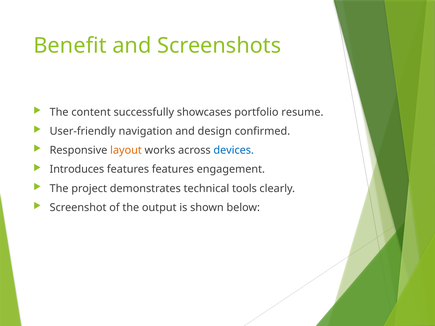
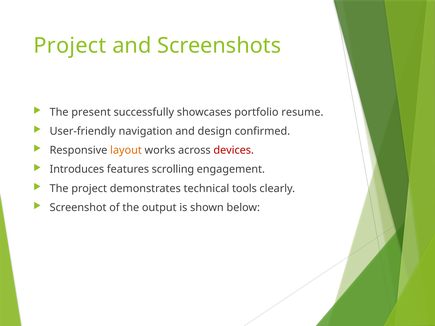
Benefit: Benefit -> Project (70, 46)
content: content -> present (91, 112)
devices colour: blue -> red (234, 150)
features features: features -> scrolling (173, 170)
